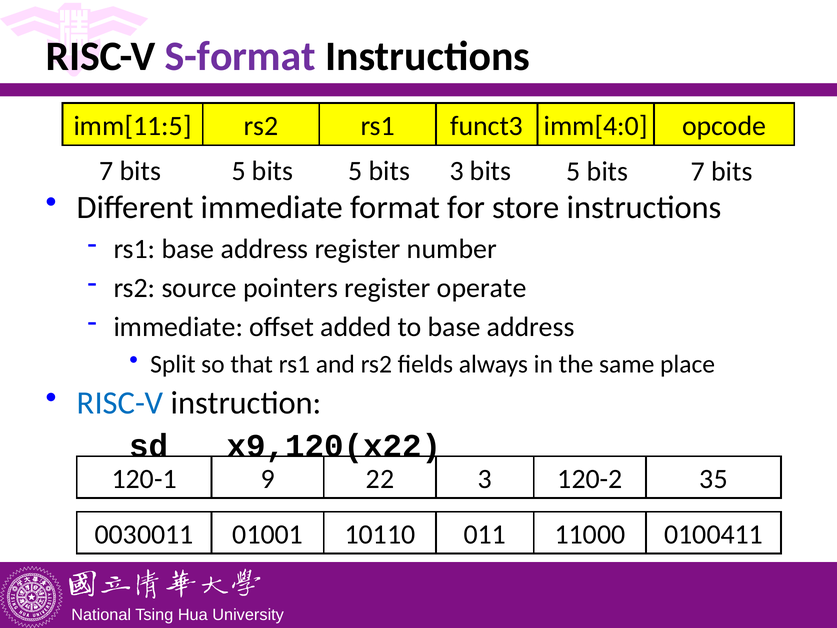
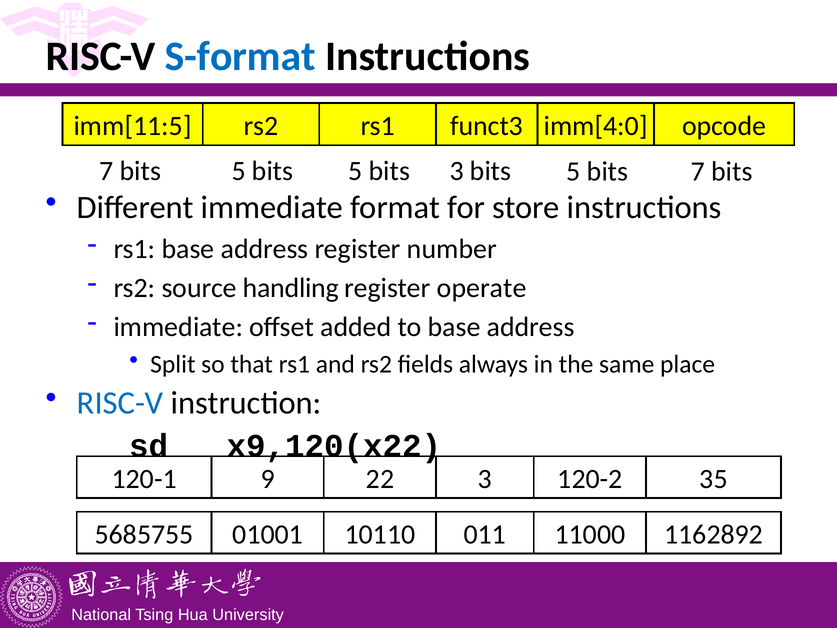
S-format colour: purple -> blue (240, 57)
pointers: pointers -> handling (291, 288)
0030011: 0030011 -> 5685755 (144, 534)
0100411: 0100411 -> 1162892 (714, 534)
